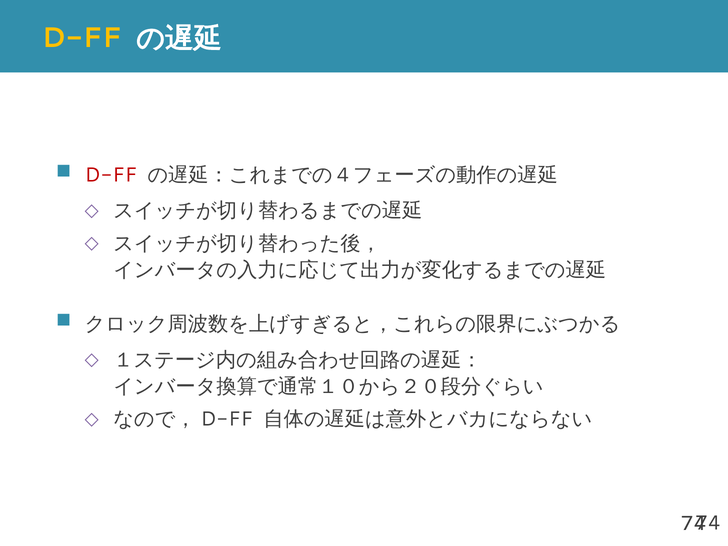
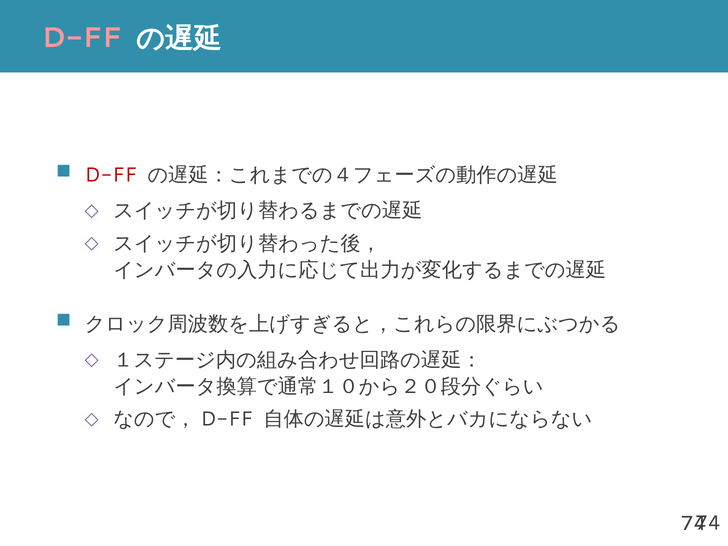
D-FF colour: yellow -> pink (82, 38)
